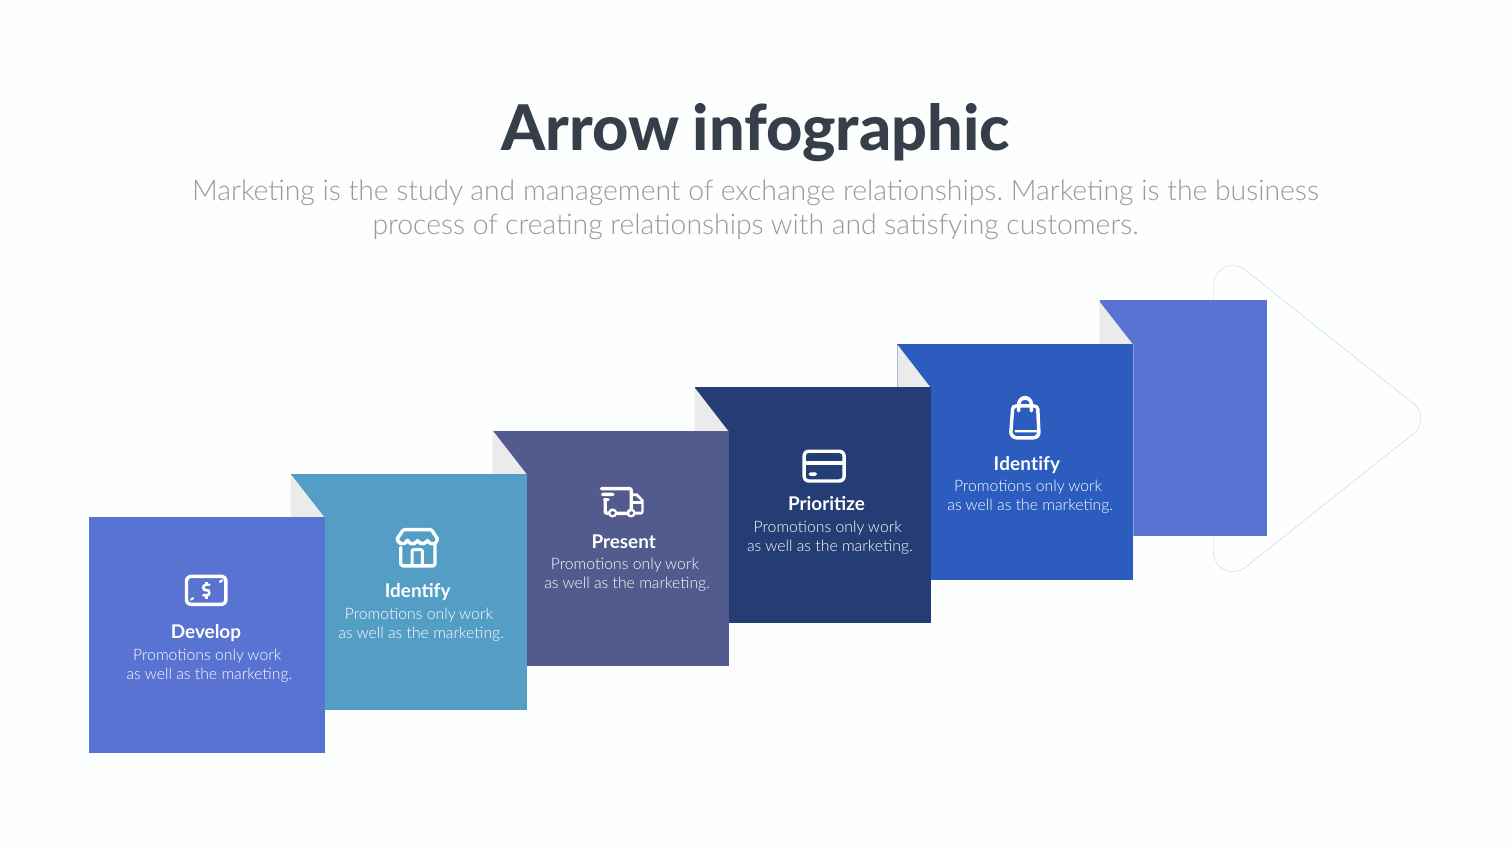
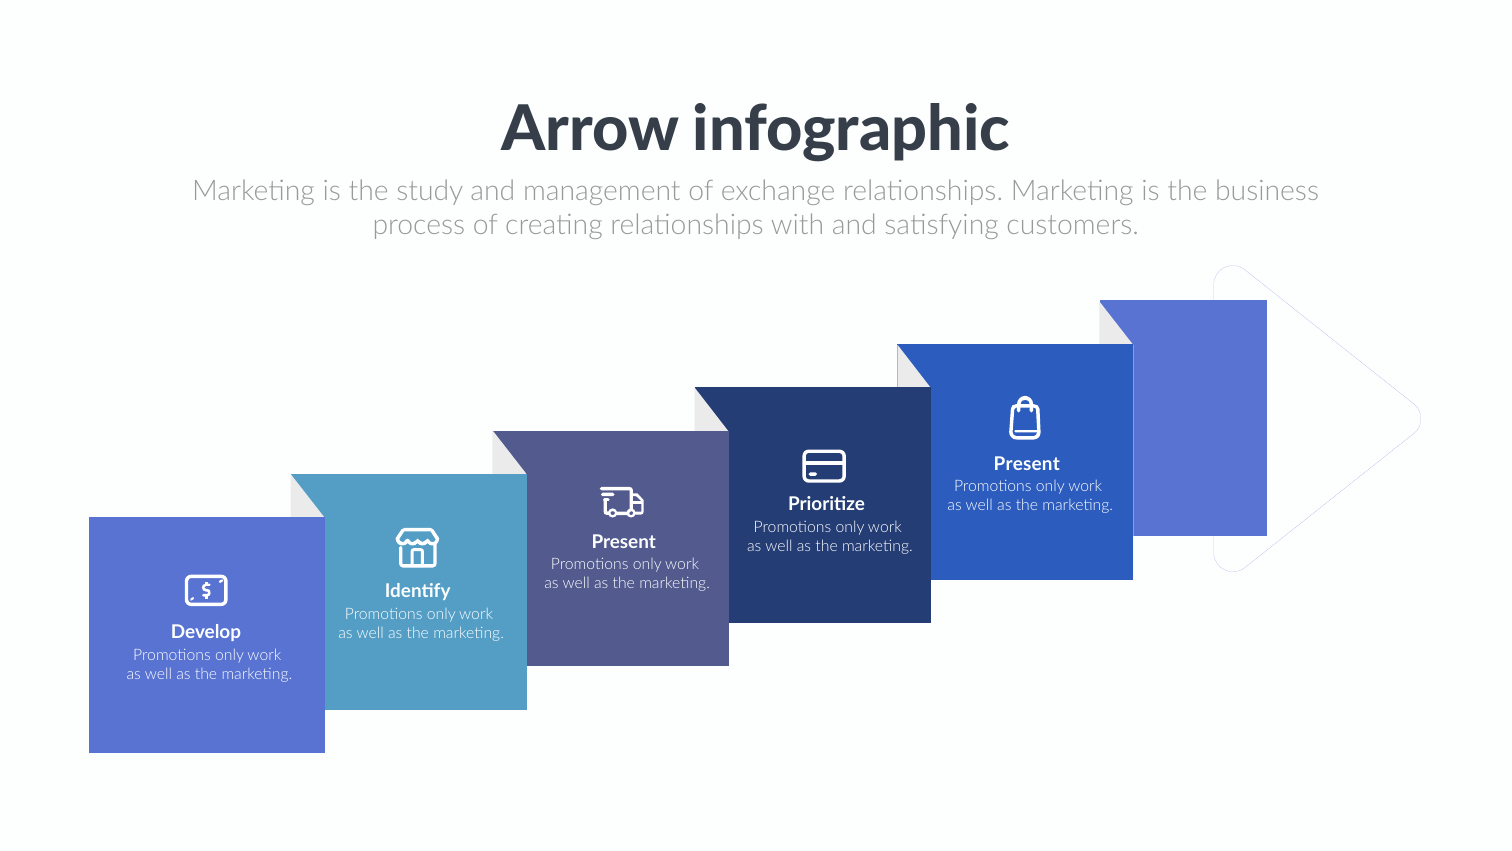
Identify: Identify -> Present (1027, 464)
